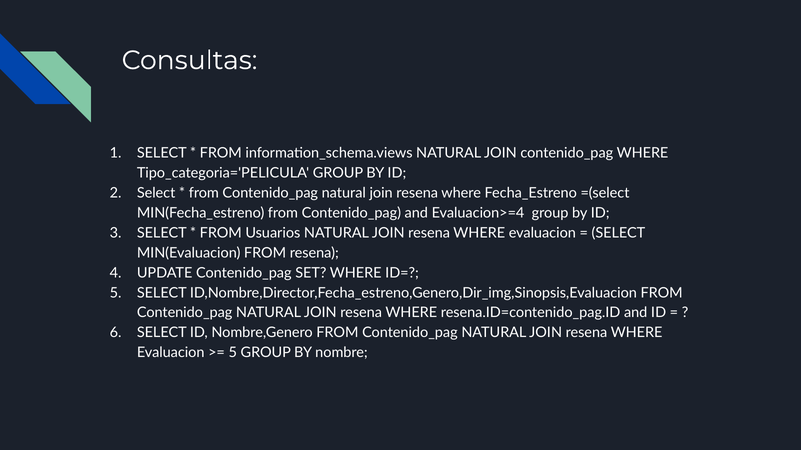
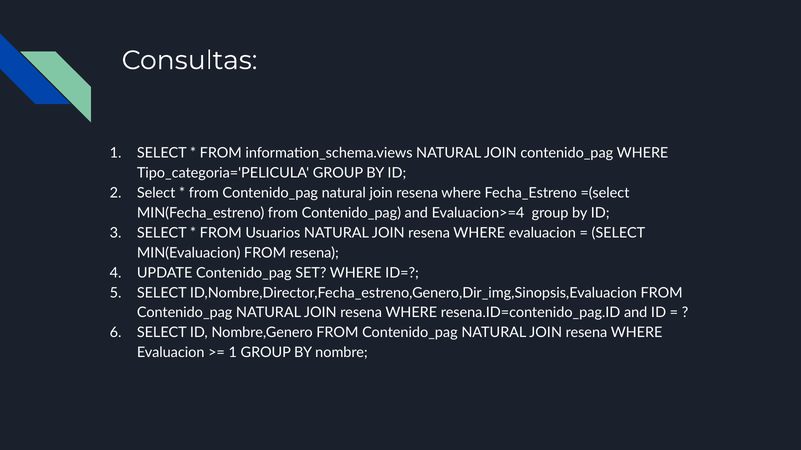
5: 5 -> 1 (233, 353)
